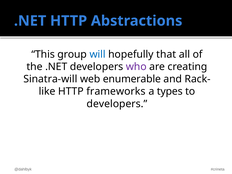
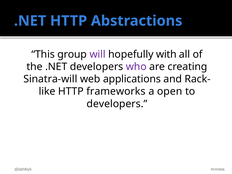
will colour: blue -> purple (98, 54)
that: that -> with (166, 54)
enumerable: enumerable -> applications (132, 79)
types: types -> open (170, 91)
